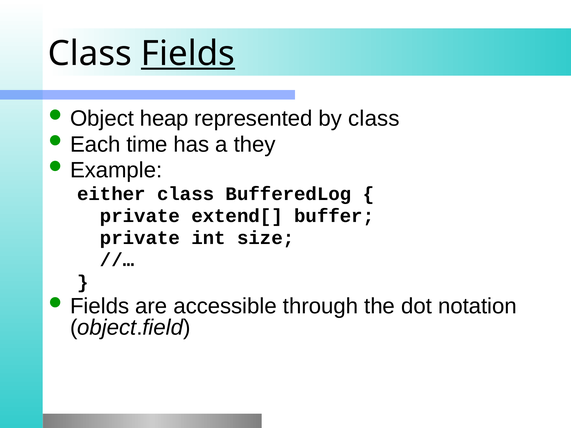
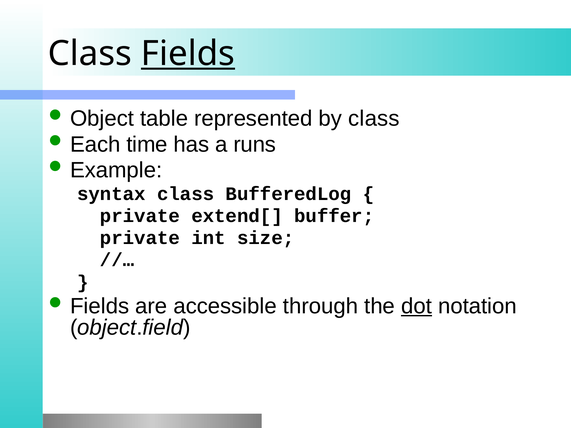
heap: heap -> table (164, 119)
they: they -> runs (255, 144)
either: either -> syntax (111, 194)
dot underline: none -> present (417, 306)
